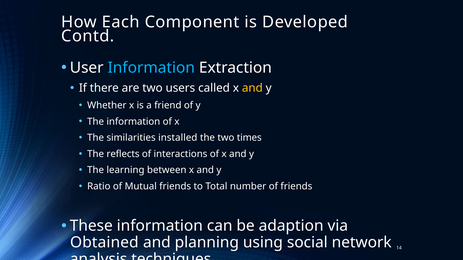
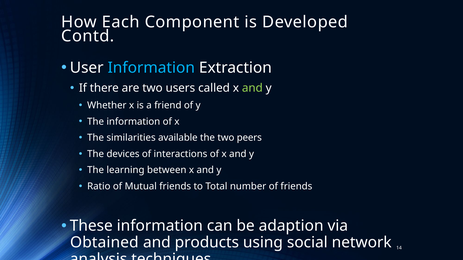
and colour: yellow -> light green (252, 88)
installed: installed -> available (178, 138)
times: times -> peers (249, 138)
reflects: reflects -> devices (123, 154)
planning: planning -> products (207, 243)
